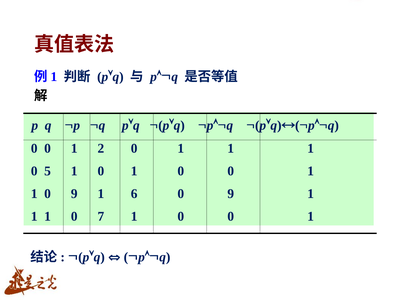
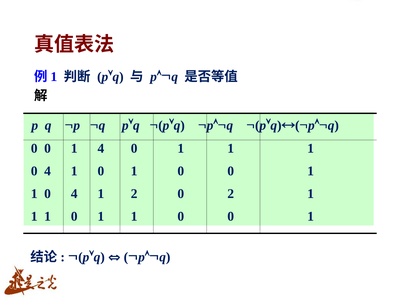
1 2: 2 -> 4 (101, 148)
5: 5 -> 4 (48, 171)
9: 9 -> 4 (74, 194)
1 6: 6 -> 2 (134, 194)
9: 9 -> 2 (231, 194)
1 1 0 7: 7 -> 1 (101, 216)
